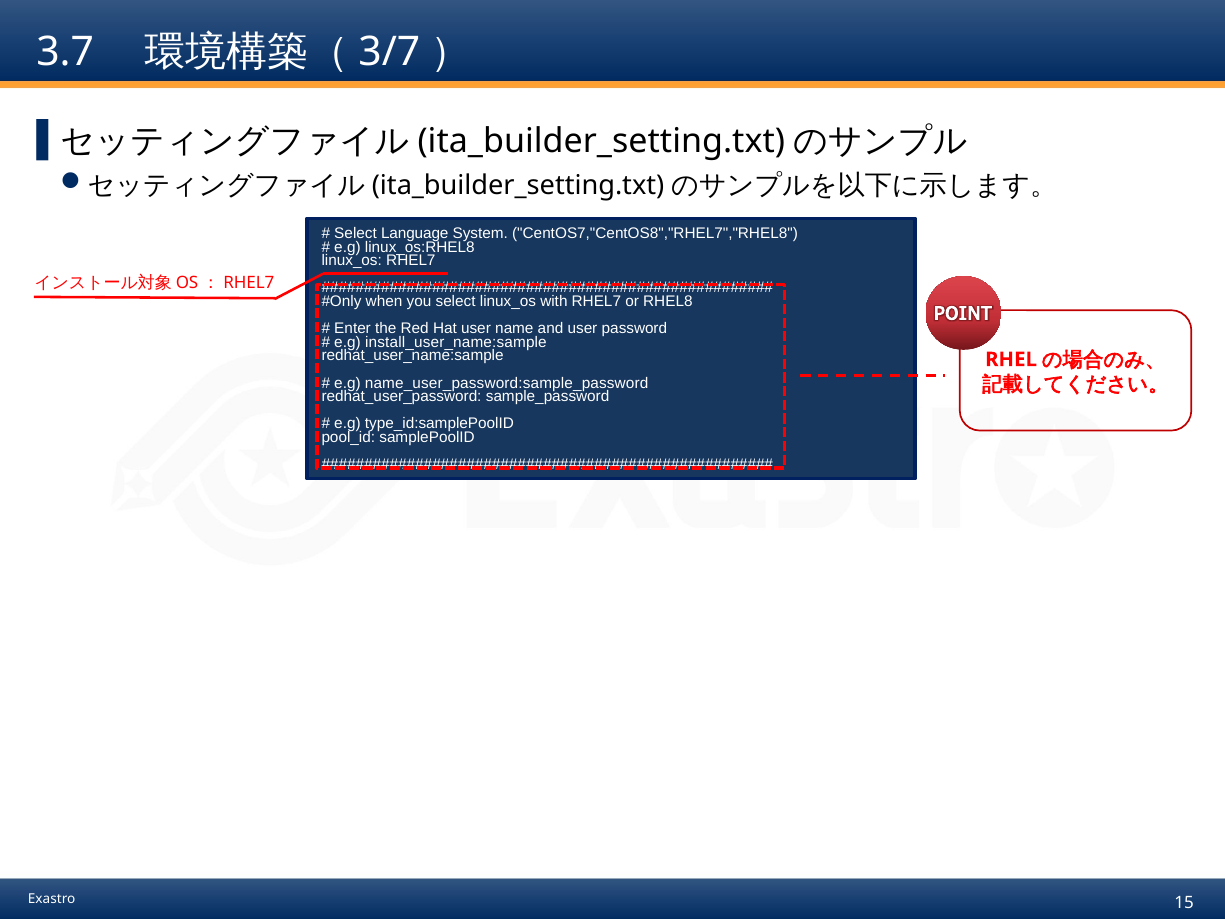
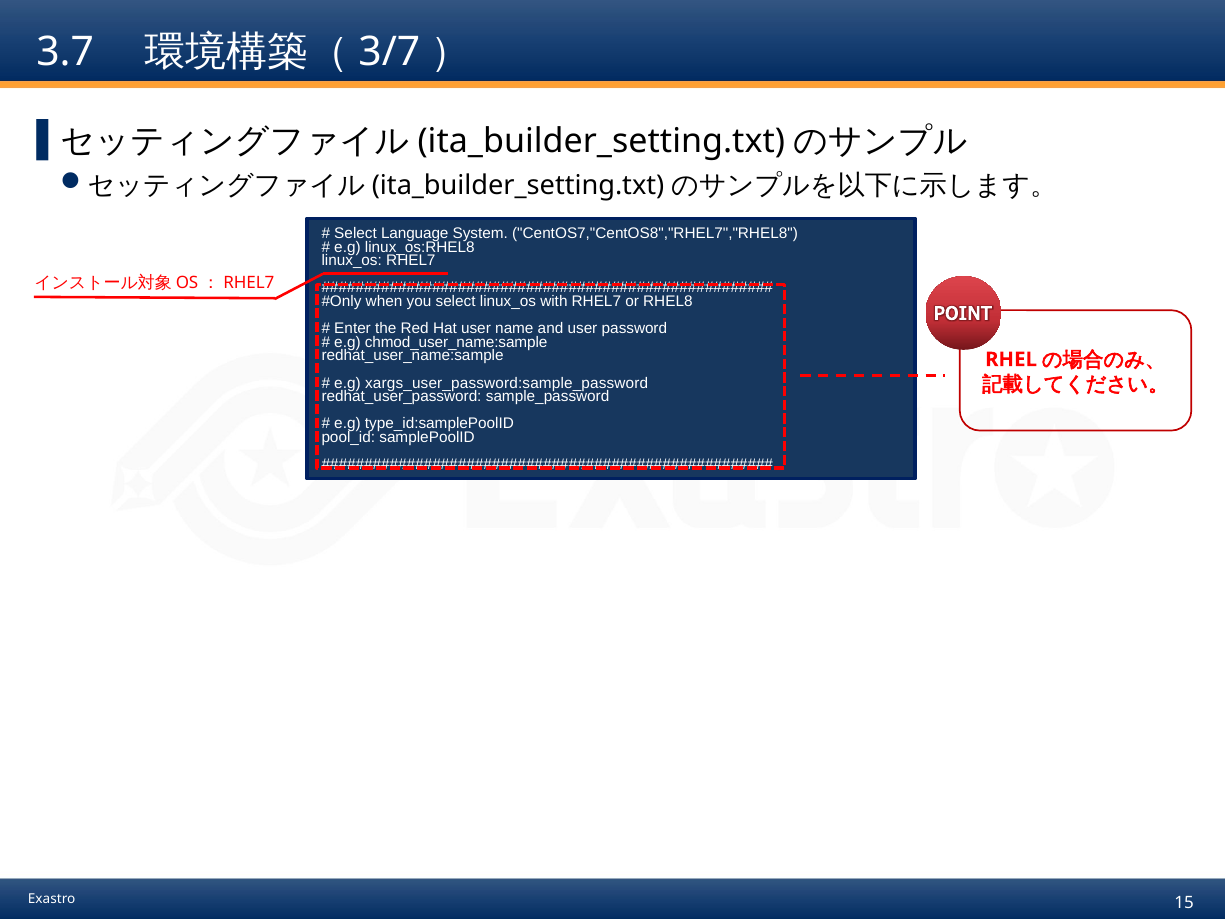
install_user_name:sample: install_user_name:sample -> chmod_user_name:sample (456, 342)
name_user_password:sample_password: name_user_password:sample_password -> xargs_user_password:sample_password (507, 383)
